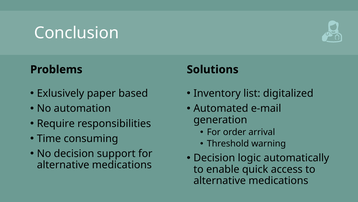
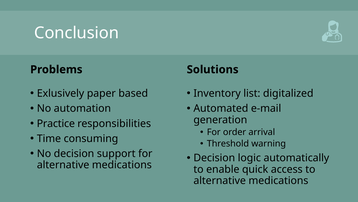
Require: Require -> Practice (56, 123)
